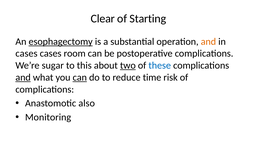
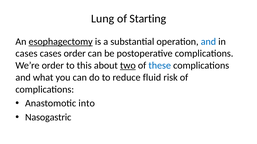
Clear: Clear -> Lung (103, 19)
and colour: orange -> blue (208, 42)
cases room: room -> order (75, 54)
We’re sugar: sugar -> order (53, 66)
and underline: present -> none (23, 78)
can underline: present -> none (80, 78)
time: time -> fluid (152, 78)
also: also -> into (87, 104)
Monitoring: Monitoring -> Nasogastric (48, 118)
